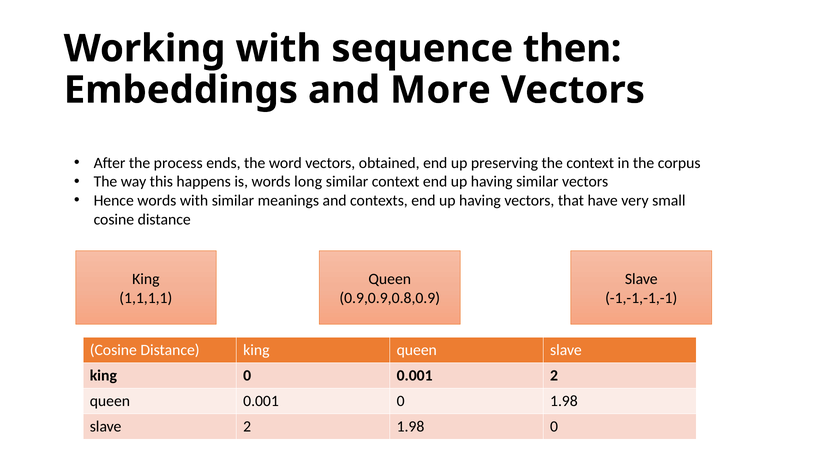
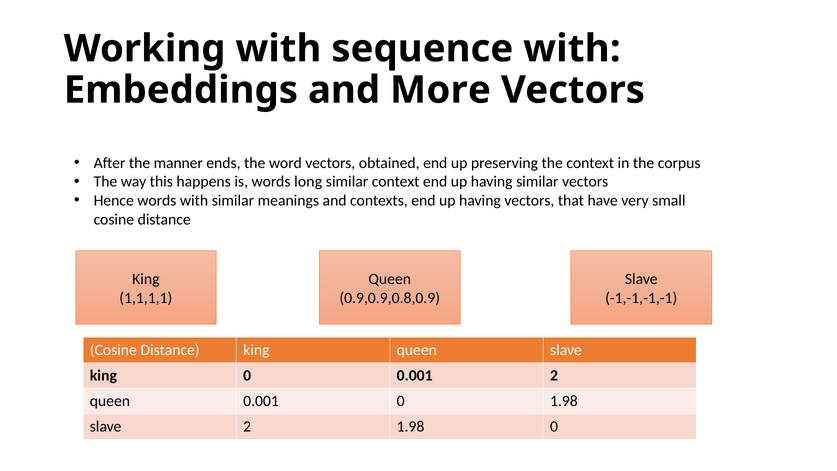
sequence then: then -> with (572, 49)
process: process -> manner (178, 163)
